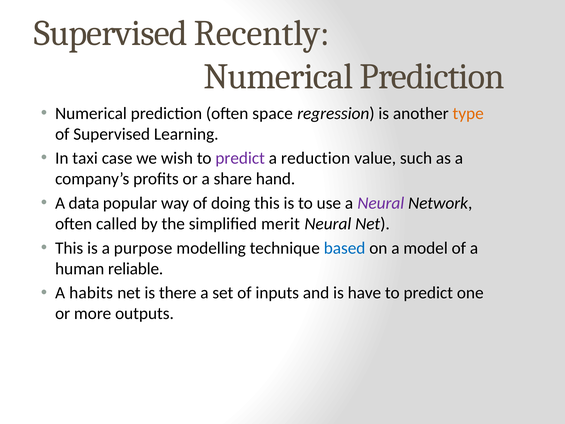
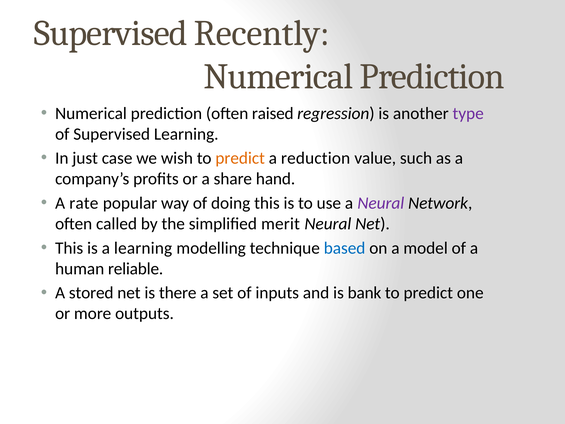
space: space -> raised (273, 113)
type colour: orange -> purple (468, 113)
taxi: taxi -> just (85, 158)
predict colour: purple -> orange (240, 158)
data: data -> rate (84, 203)
a purpose: purpose -> learning (143, 248)
habits: habits -> stored (91, 293)
have: have -> bank (364, 293)
